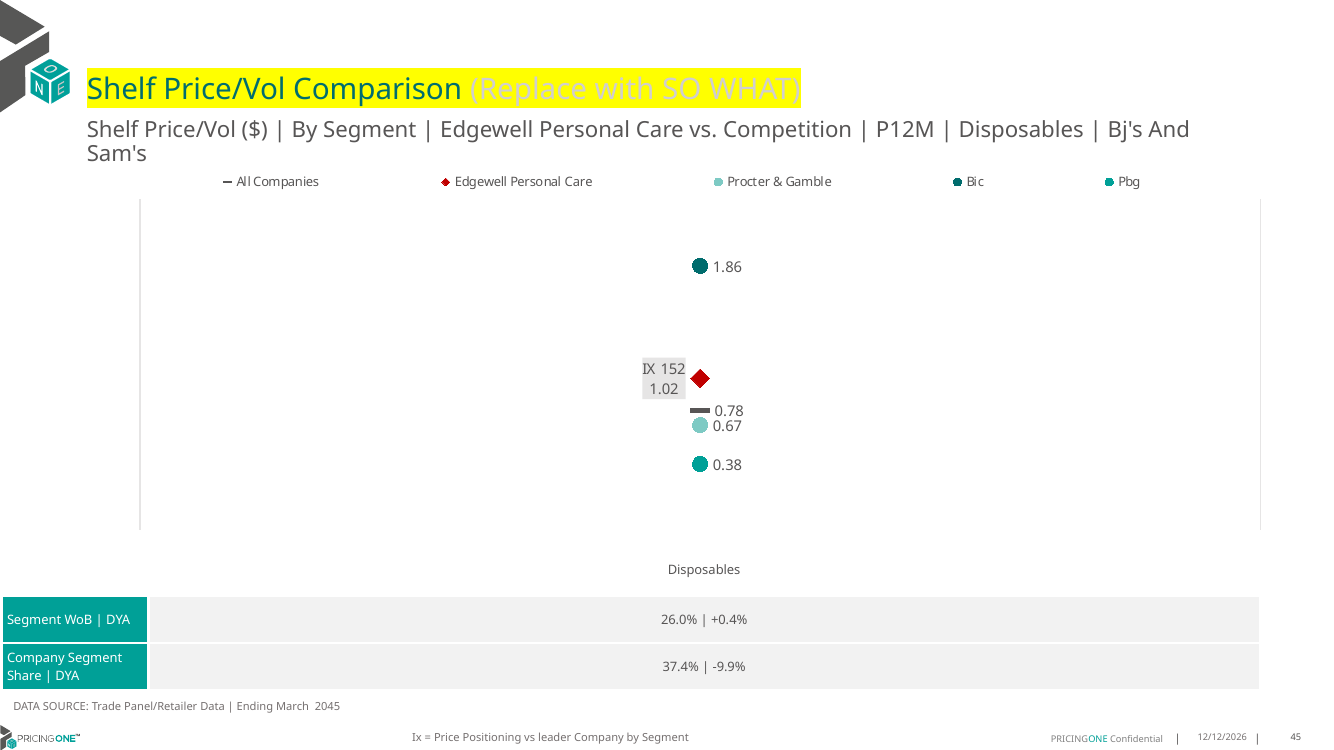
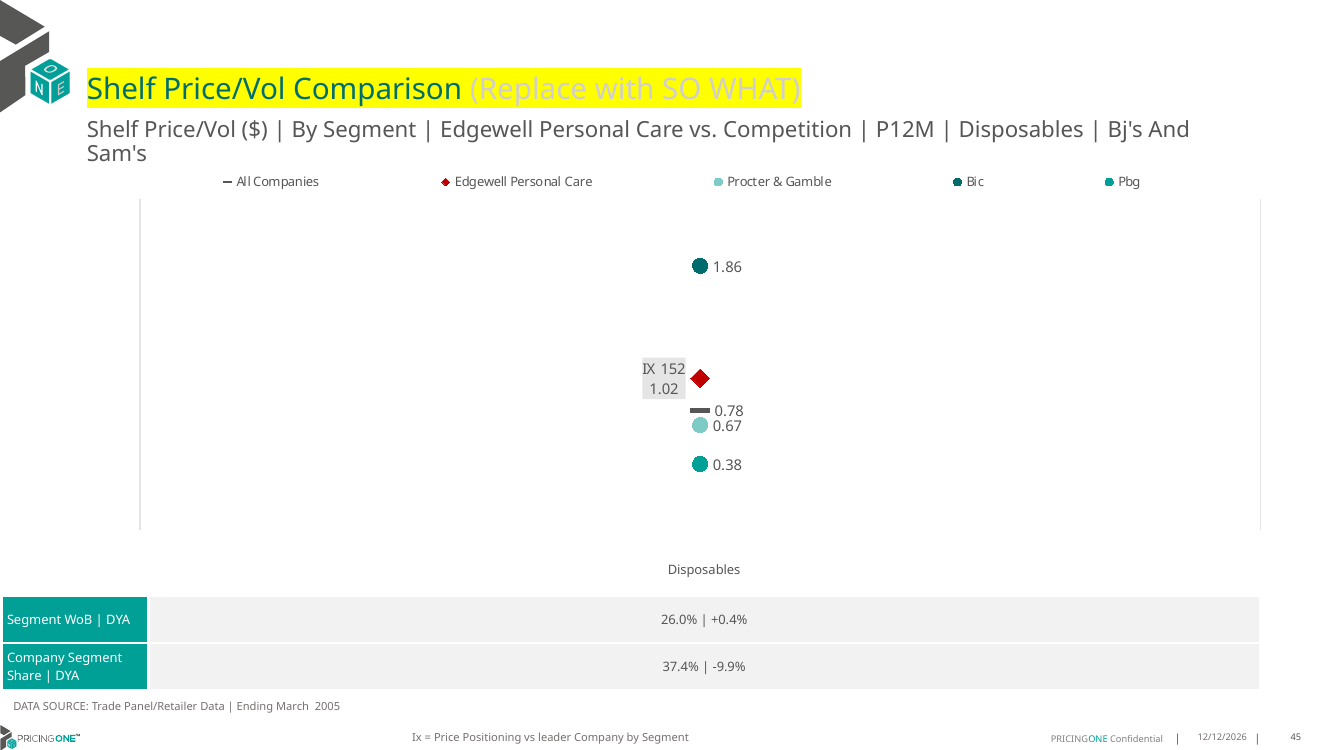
2045: 2045 -> 2005 (327, 707)
